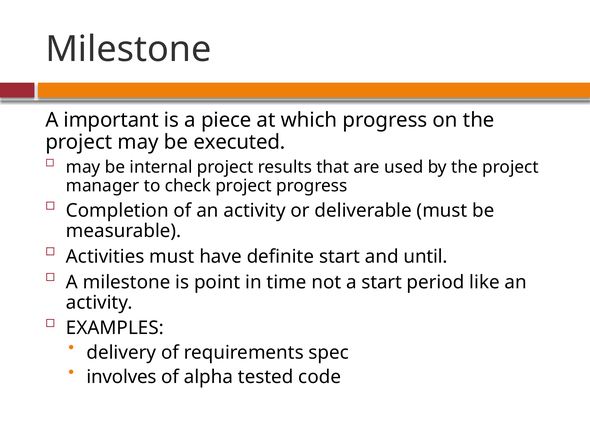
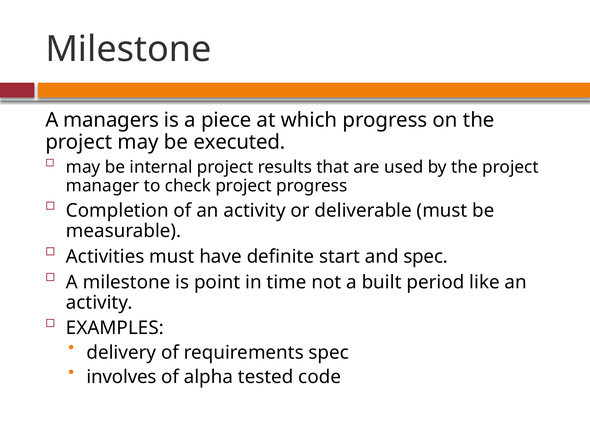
important: important -> managers (111, 120)
and until: until -> spec (426, 256)
a start: start -> built (382, 282)
